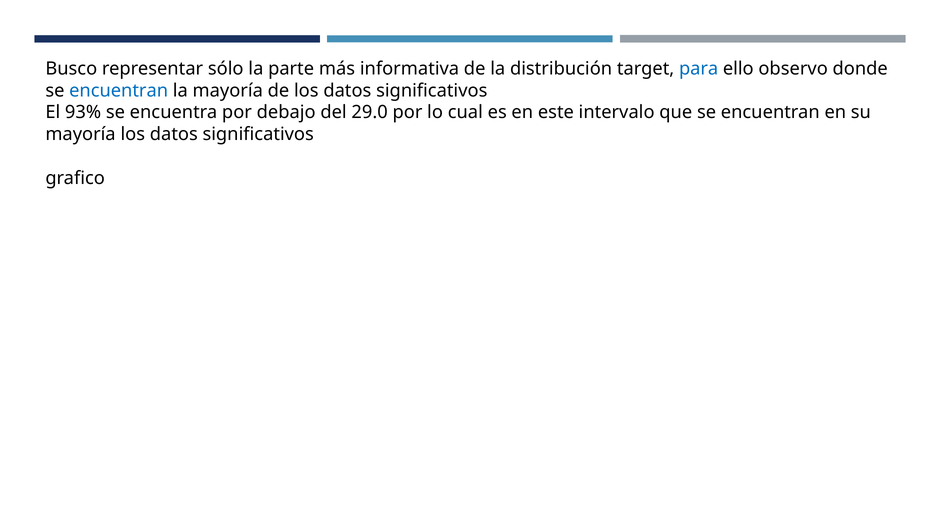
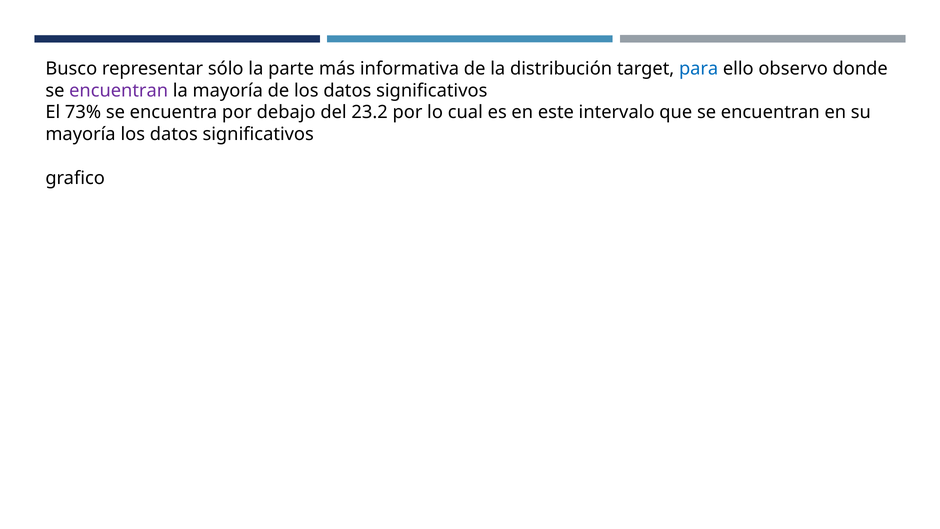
encuentran colour: blue -> purple (119, 90)
93%: 93% -> 73% (83, 112)
29.0: 29.0 -> 23.2 (370, 112)
